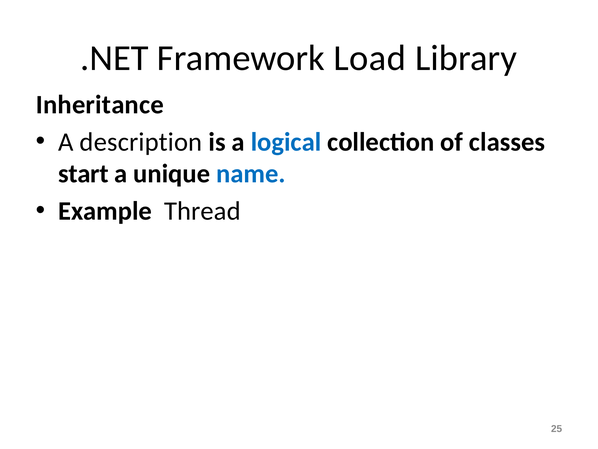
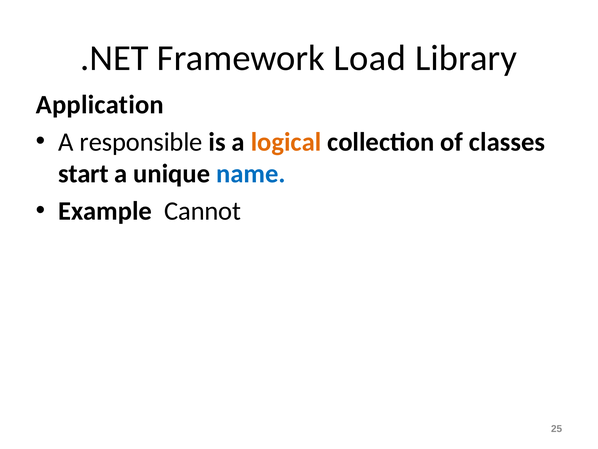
Inheritance: Inheritance -> Application (100, 105)
description: description -> responsible (141, 142)
logical colour: blue -> orange (286, 142)
Thread: Thread -> Cannot (203, 211)
